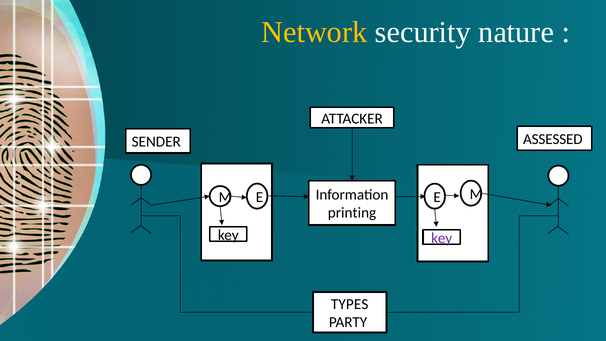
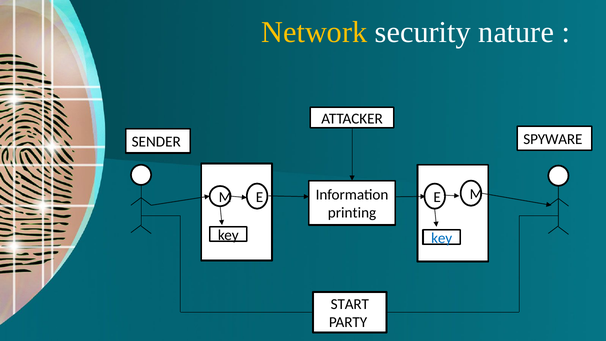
ASSESSED: ASSESSED -> SPYWARE (553, 139)
key colour: purple -> blue (442, 238)
TYPES: TYPES -> START (350, 304)
